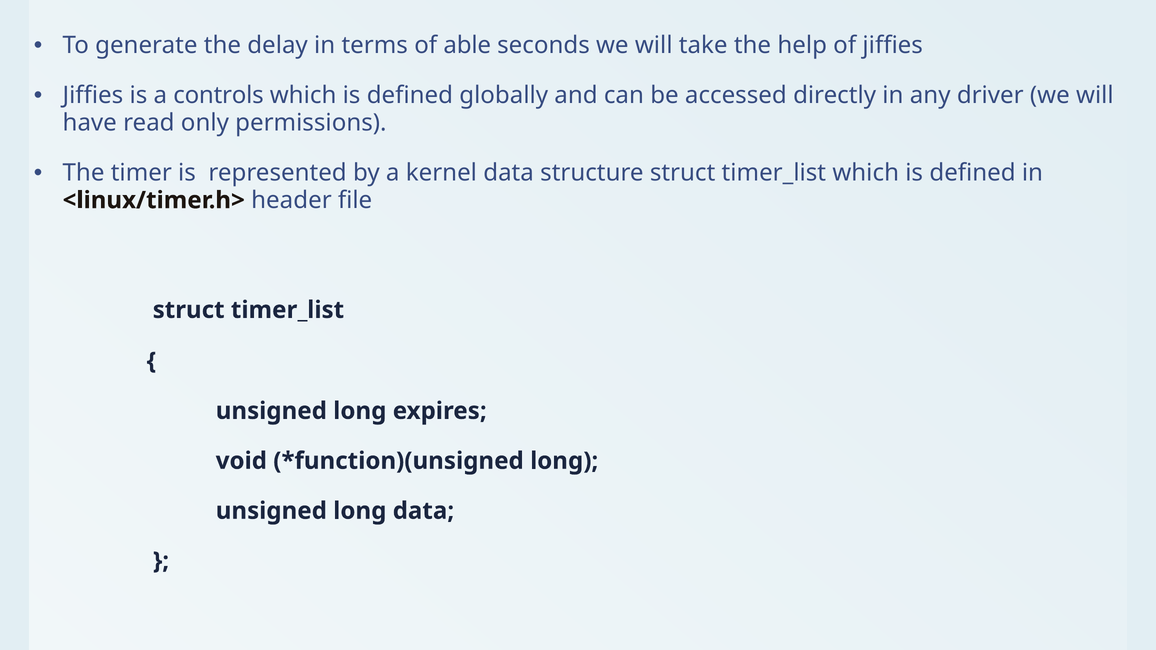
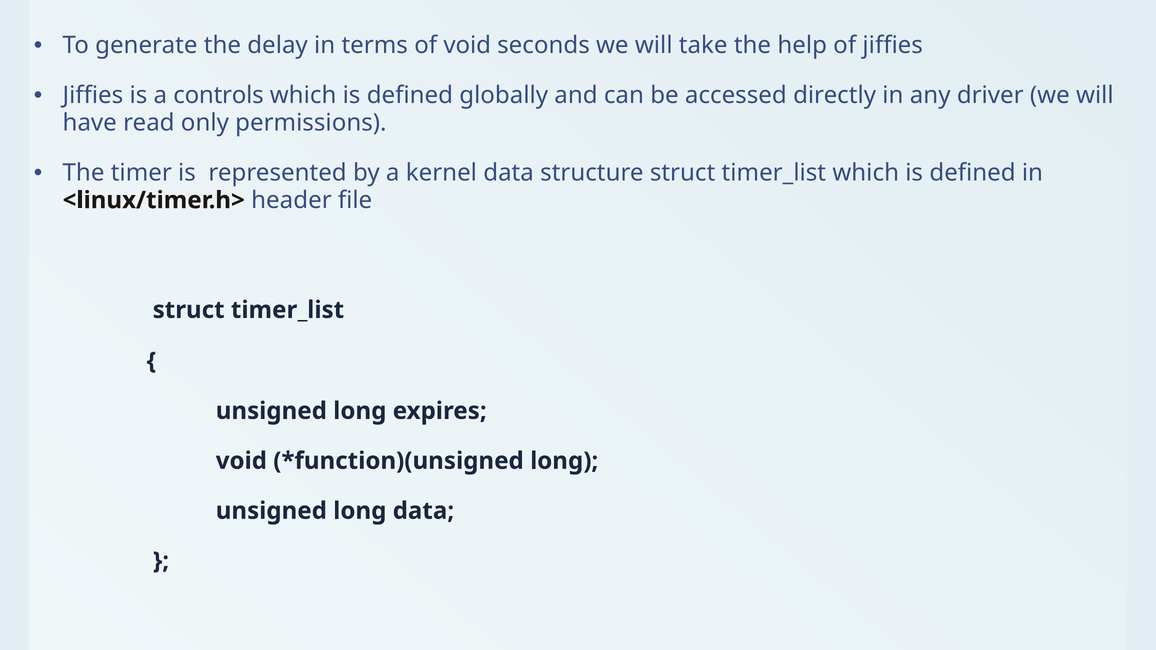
of able: able -> void (467, 45)
